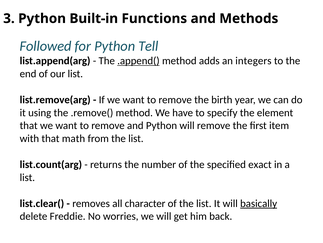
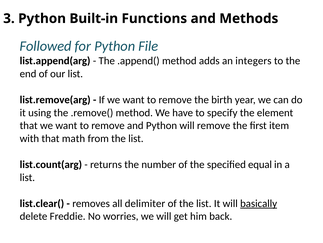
Tell: Tell -> File (148, 46)
.append( underline: present -> none (138, 61)
exact: exact -> equal (260, 164)
character: character -> delimiter (145, 203)
